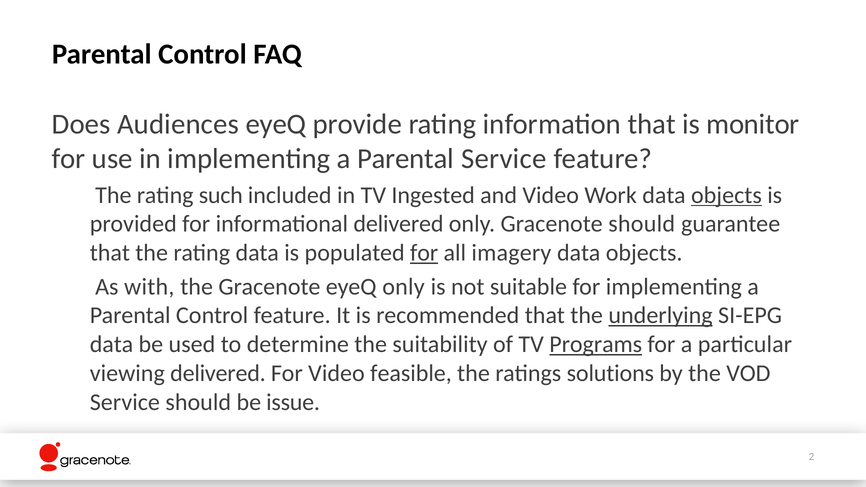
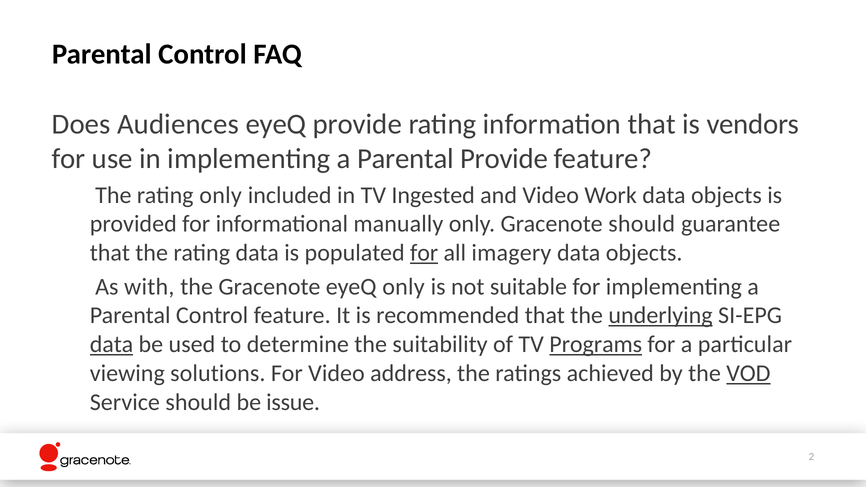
monitor: monitor -> vendors (753, 124)
Parental Service: Service -> Provide (504, 159)
rating such: such -> only (221, 195)
objects underline: present -> none (726, 195)
informational delivered: delivered -> manually (398, 224)
data underline: none -> present (112, 344)
viewing delivered: delivered -> solutions (218, 373)
feasible: feasible -> address (411, 373)
solutions: solutions -> achieved (610, 373)
VOD underline: none -> present (748, 373)
